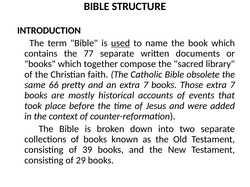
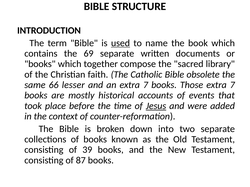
77: 77 -> 69 (89, 54)
pretty: pretty -> lesser (73, 85)
Jesus underline: none -> present (156, 106)
29: 29 -> 87 (81, 161)
